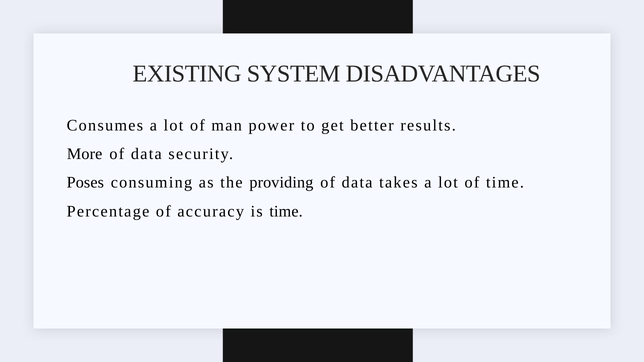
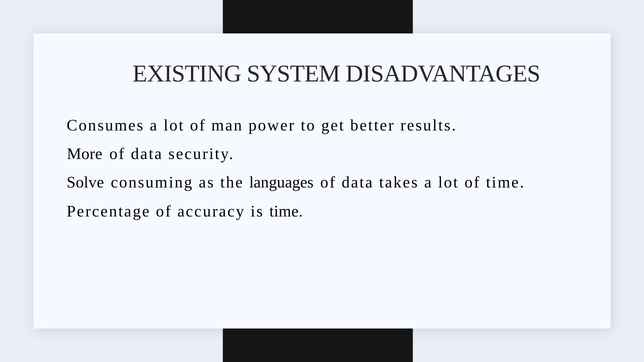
Poses: Poses -> Solve (85, 183)
providing: providing -> languages (281, 183)
